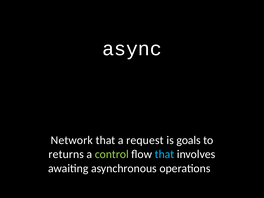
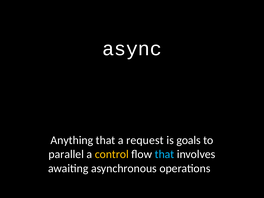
Network: Network -> Anything (72, 140)
returns: returns -> parallel (66, 154)
control colour: light green -> yellow (112, 154)
